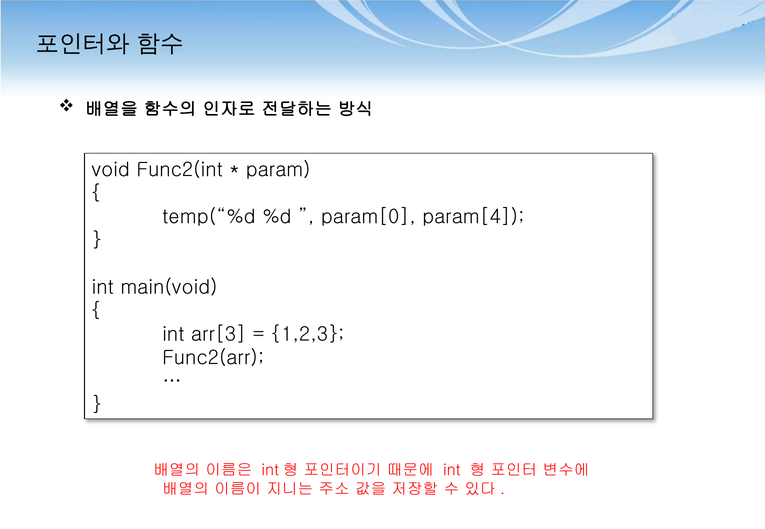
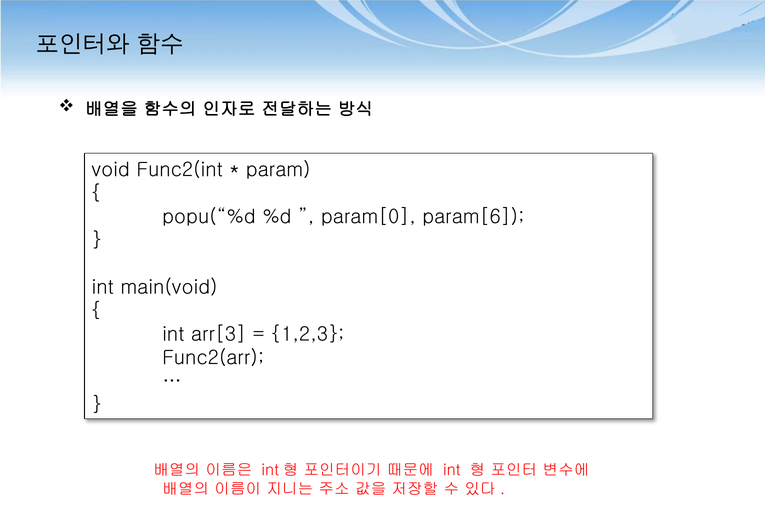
temp(“%d: temp(“%d -> popu(“%d (209, 217)
param[4: param[4 -> param[6 (473, 217)
